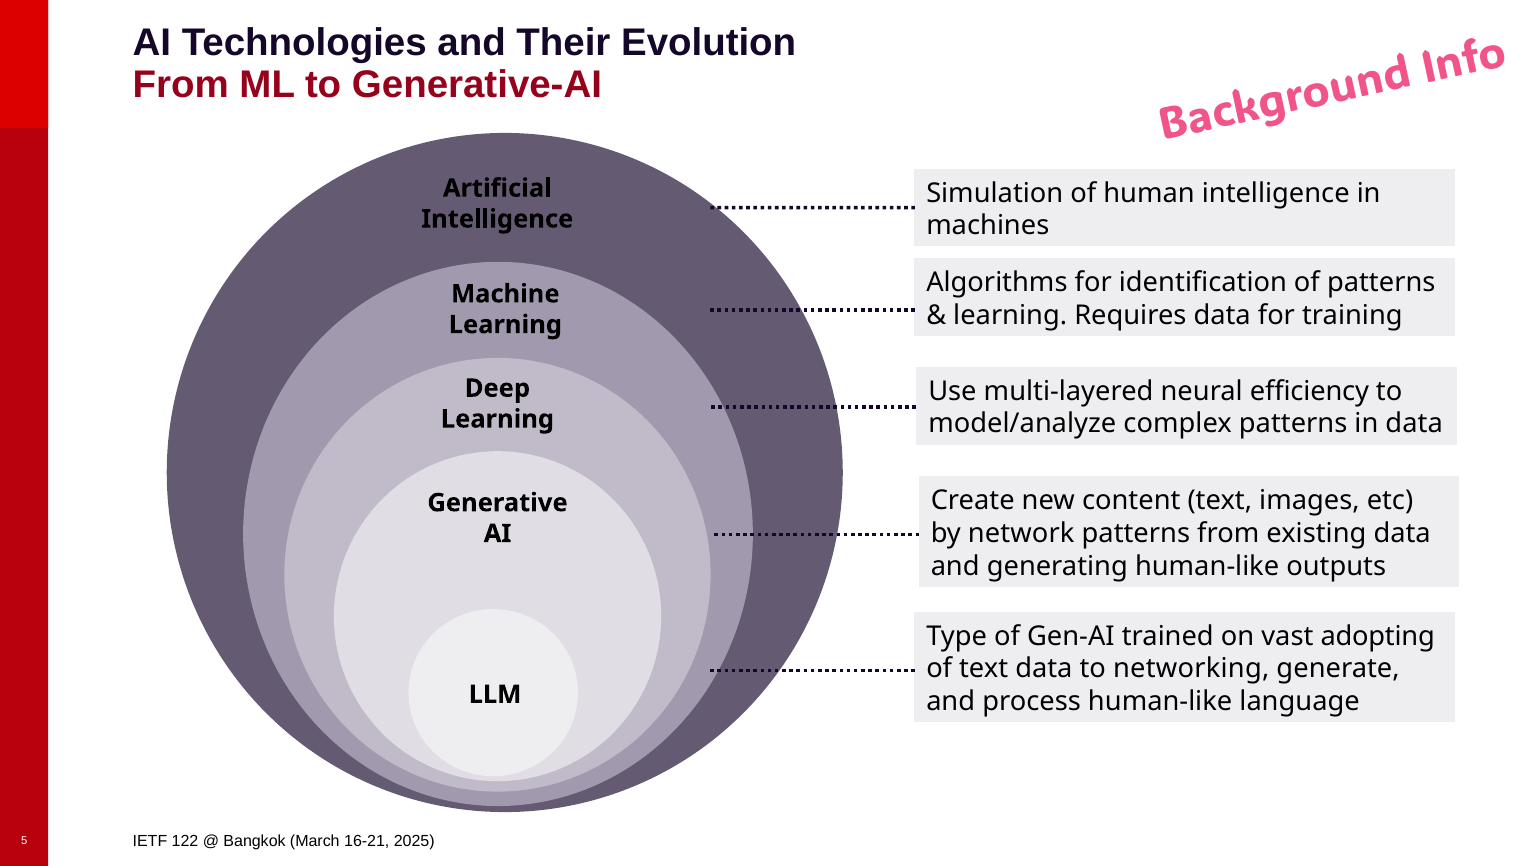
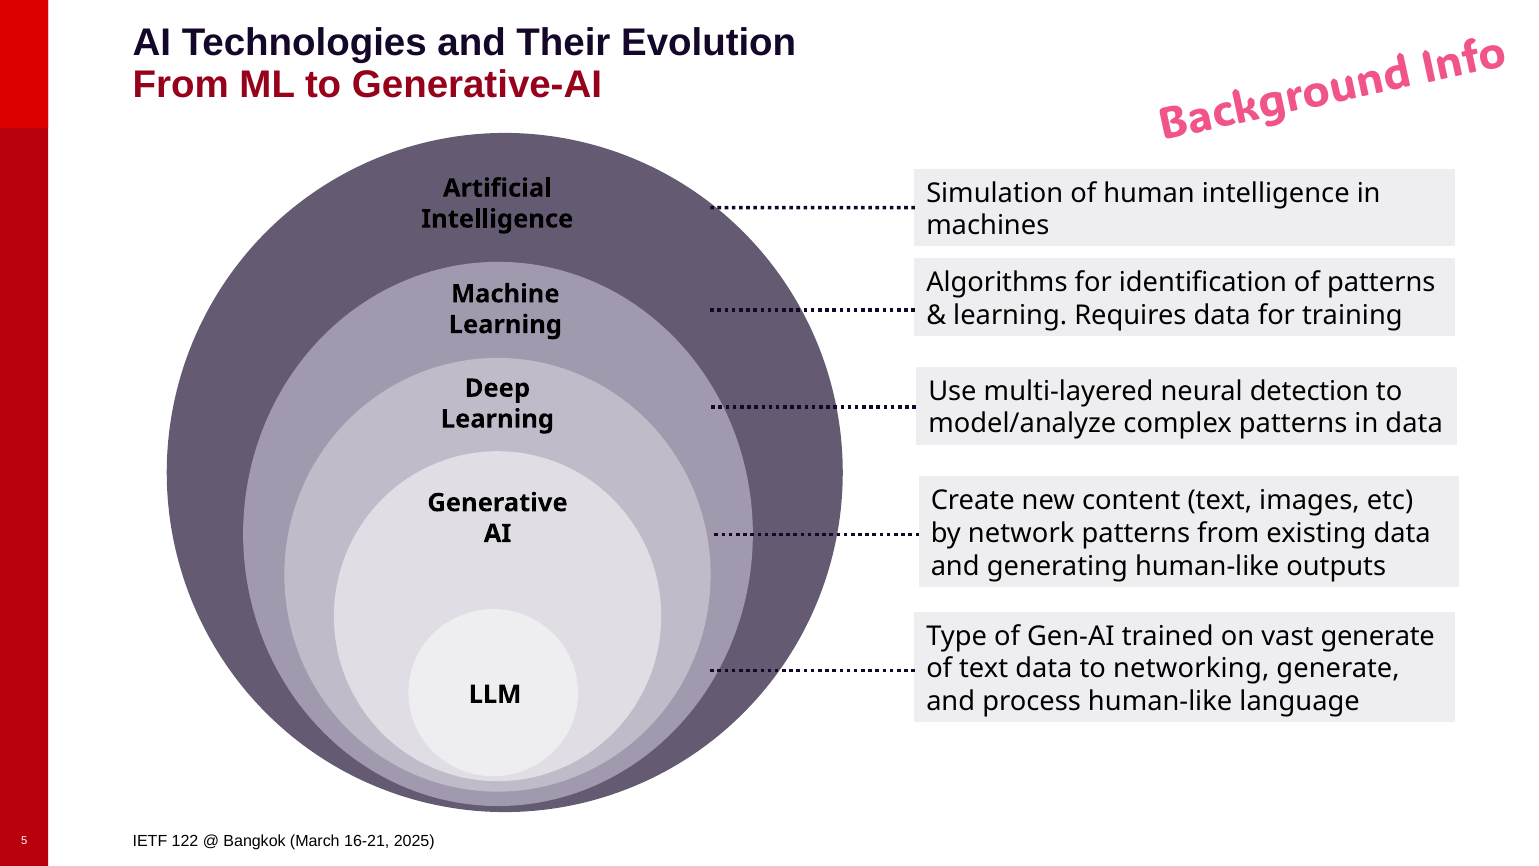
efficiency: efficiency -> detection (1309, 391)
vast adopting: adopting -> generate (1378, 636)
